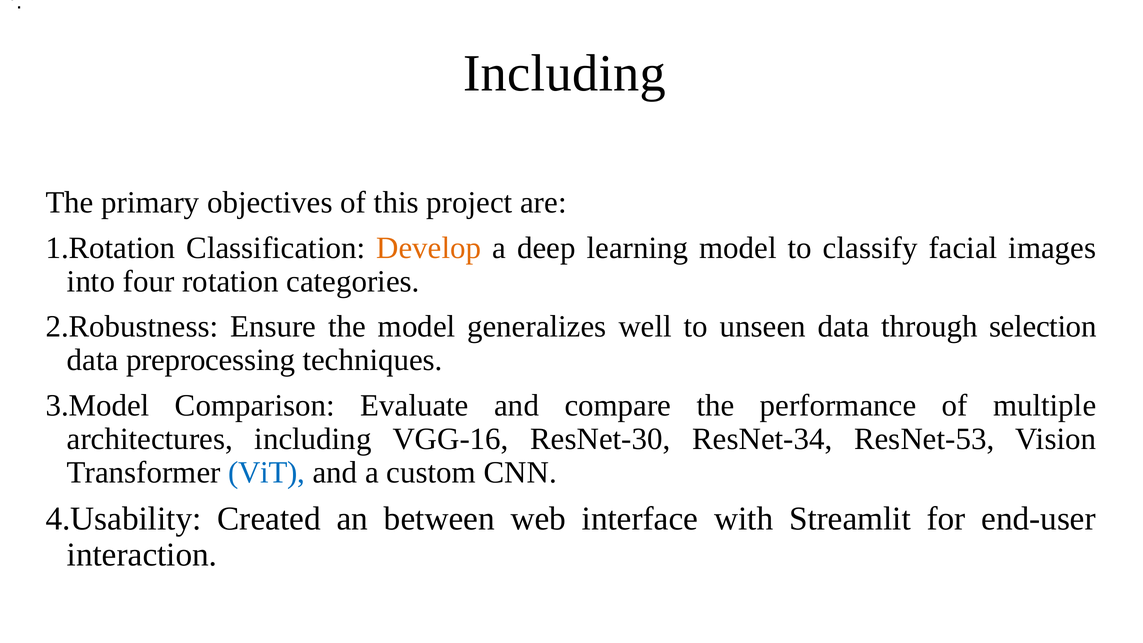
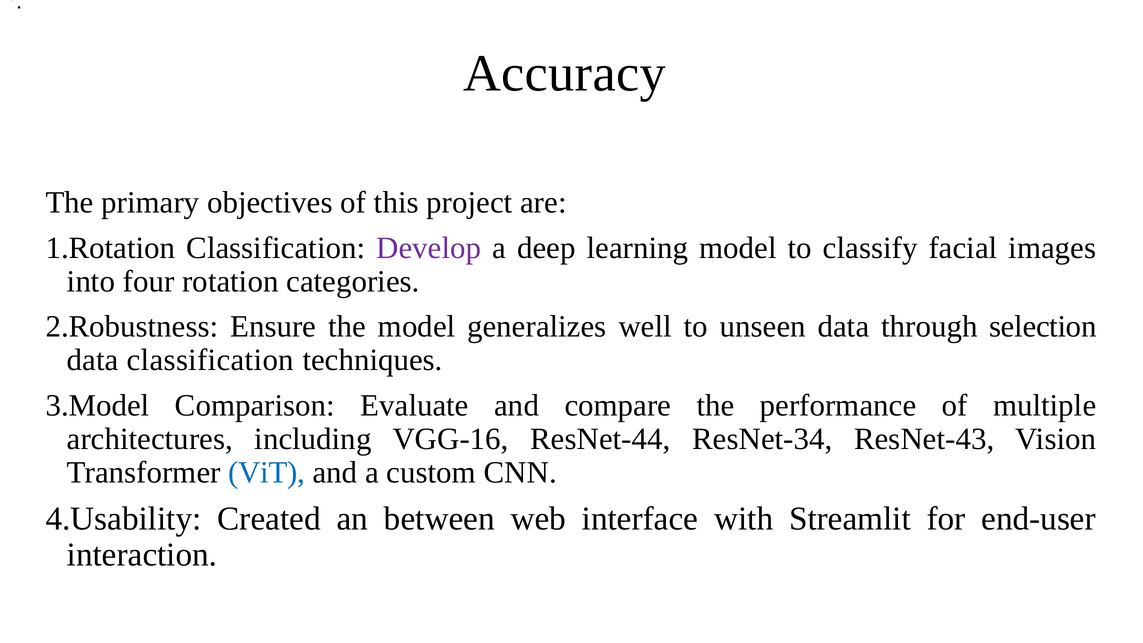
Including: Including -> Accuracy (565, 73)
Develop colour: orange -> purple (429, 248)
data preprocessing: preprocessing -> classification (210, 360)
ResNet-30: ResNet-30 -> ResNet-44 (600, 439)
ResNet-53: ResNet-53 -> ResNet-43 (924, 439)
